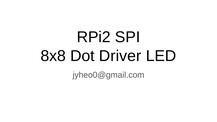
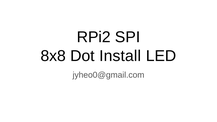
Driver: Driver -> Install (120, 56)
